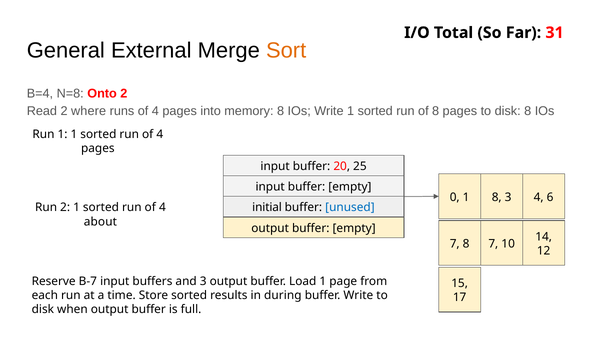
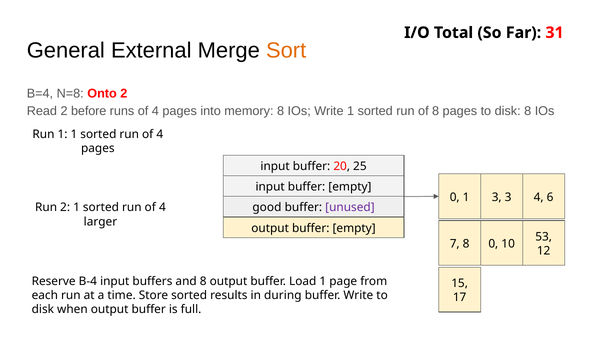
where: where -> before (89, 111)
1 8: 8 -> 3 (497, 197)
initial: initial -> good (267, 207)
unused colour: blue -> purple (350, 207)
about: about -> larger (100, 222)
14: 14 -> 53 (544, 237)
8 7: 7 -> 0 (493, 244)
B-7: B-7 -> B-4 (88, 281)
and 3: 3 -> 8 (203, 281)
